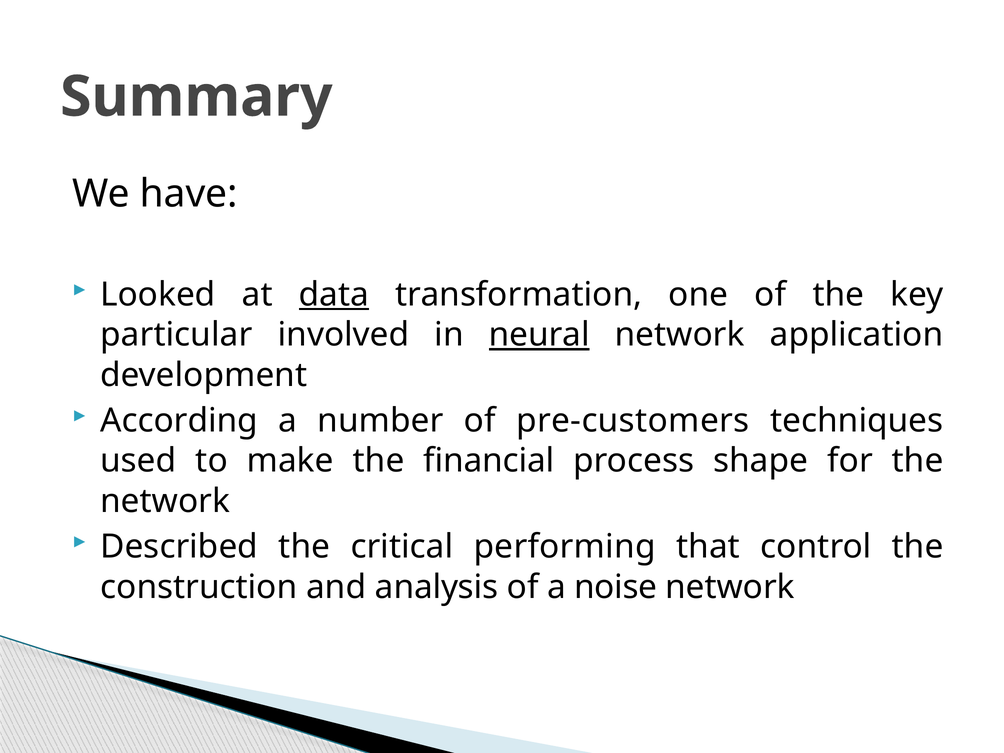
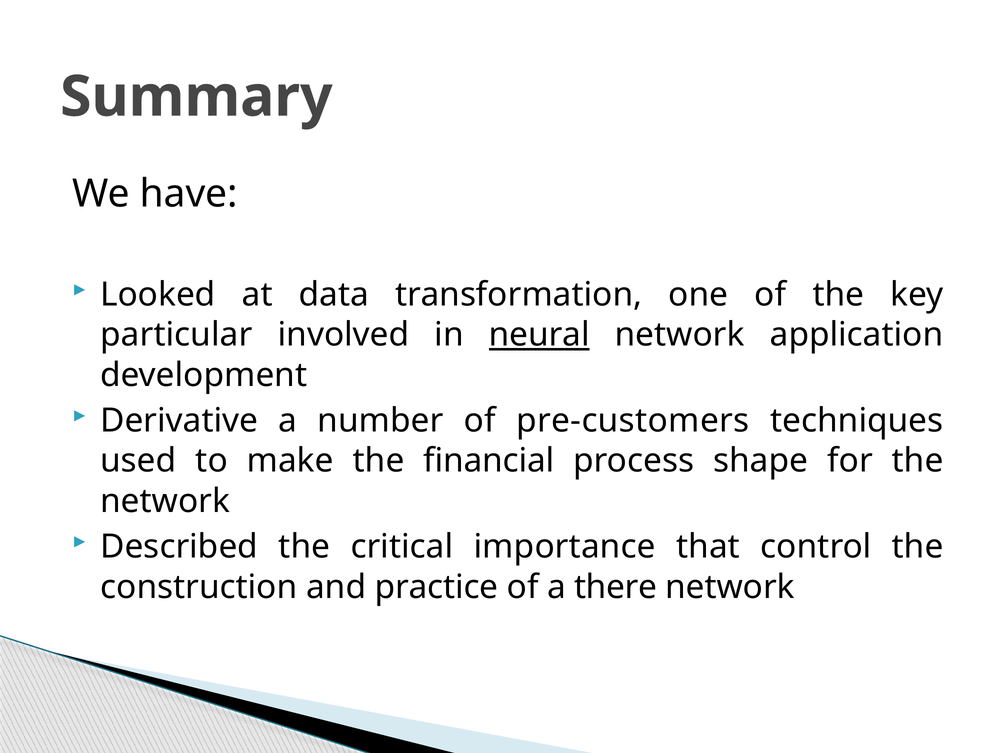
data underline: present -> none (334, 295)
According: According -> Derivative (179, 421)
performing: performing -> importance (565, 547)
analysis: analysis -> practice (437, 587)
noise: noise -> there (616, 587)
